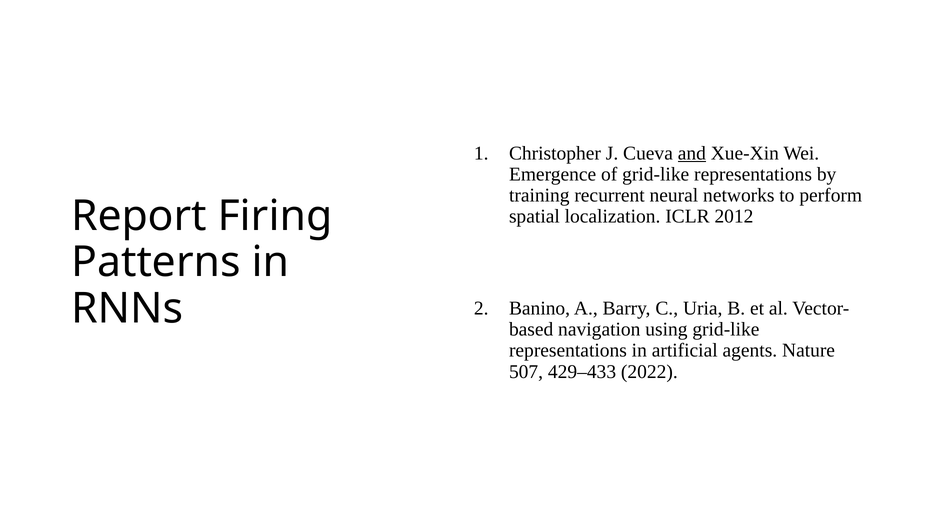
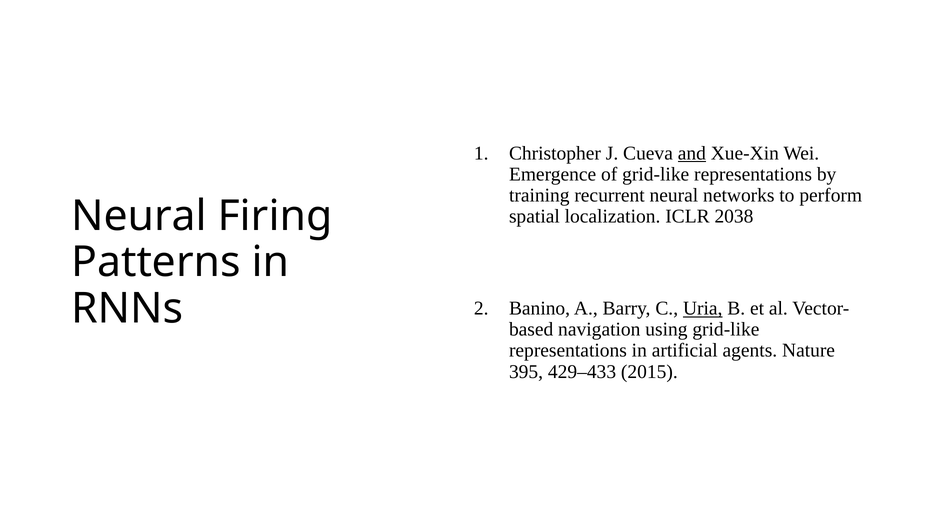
Report: Report -> Neural (139, 216)
2012: 2012 -> 2038 (734, 216)
Uria underline: none -> present (703, 309)
507: 507 -> 395 (526, 372)
2022: 2022 -> 2015 (649, 372)
